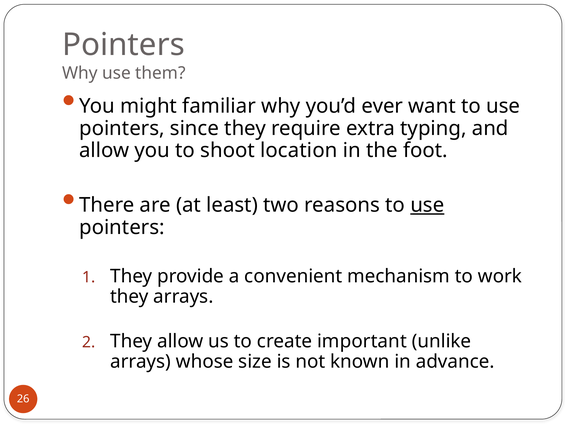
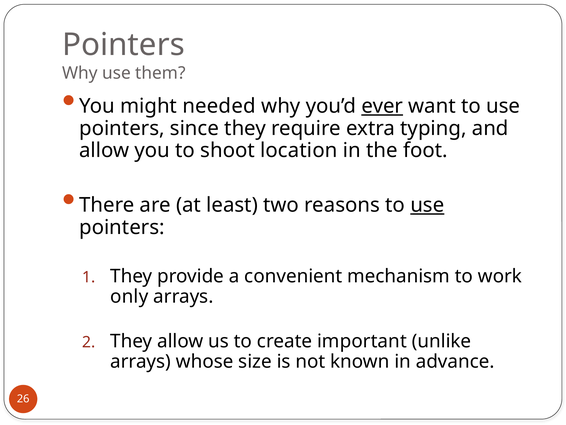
familiar: familiar -> needed (219, 106)
ever underline: none -> present (382, 106)
they: they -> only (129, 296)
